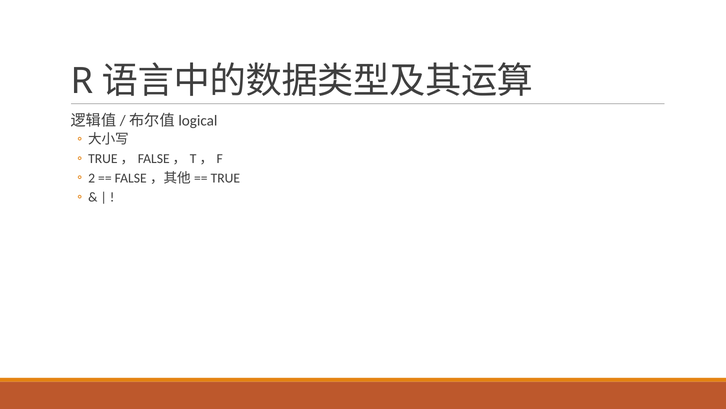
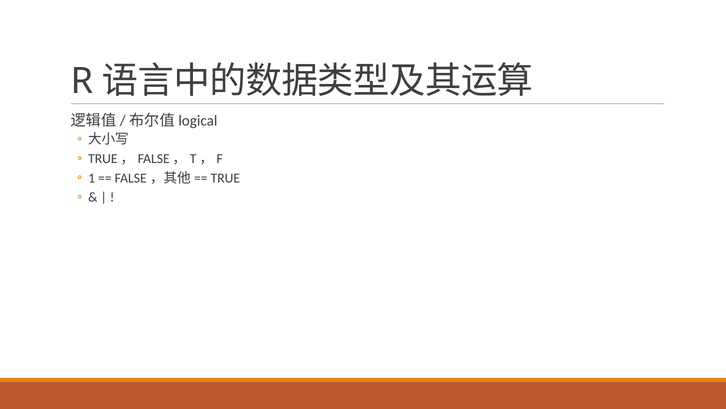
2: 2 -> 1 (92, 178)
